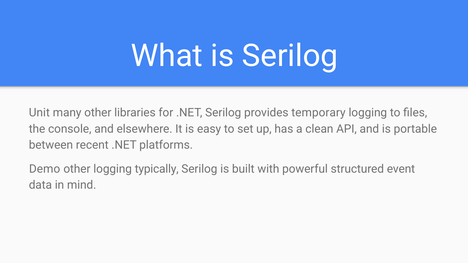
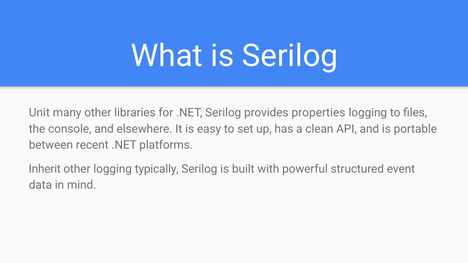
temporary: temporary -> properties (318, 113)
Demo: Demo -> Inherit (45, 169)
